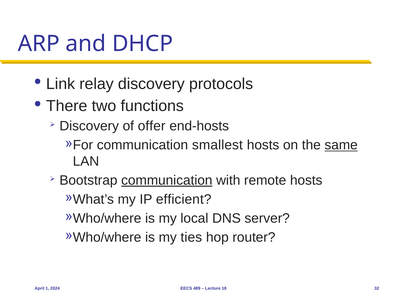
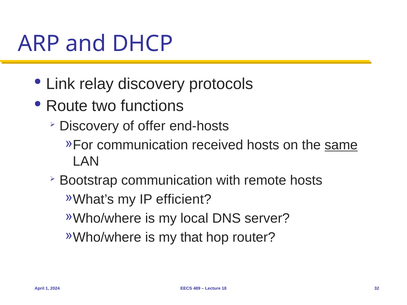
There: There -> Route (67, 106)
smallest: smallest -> received (217, 145)
communication underline: present -> none (167, 181)
ties: ties -> that (191, 237)
